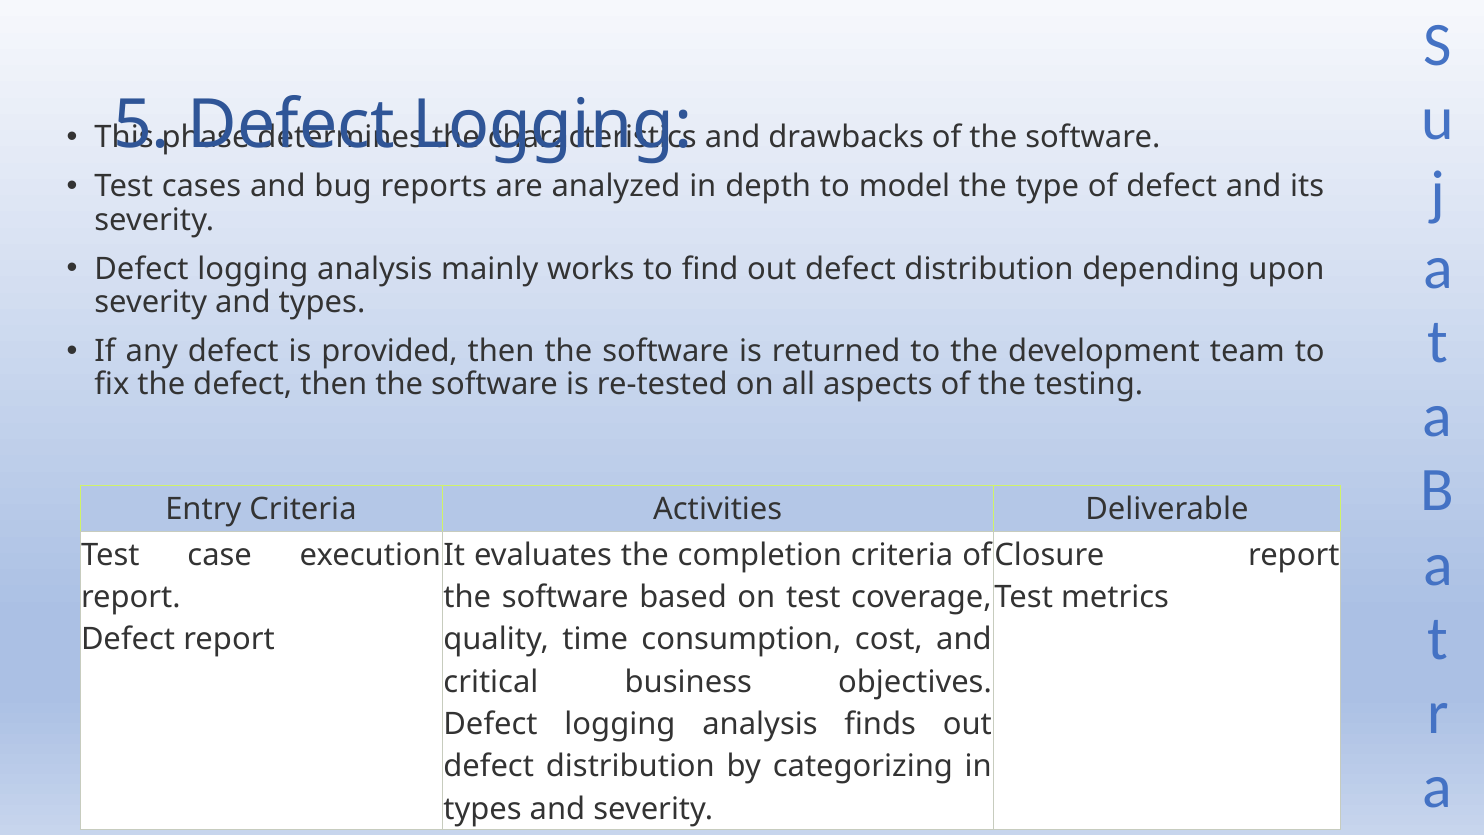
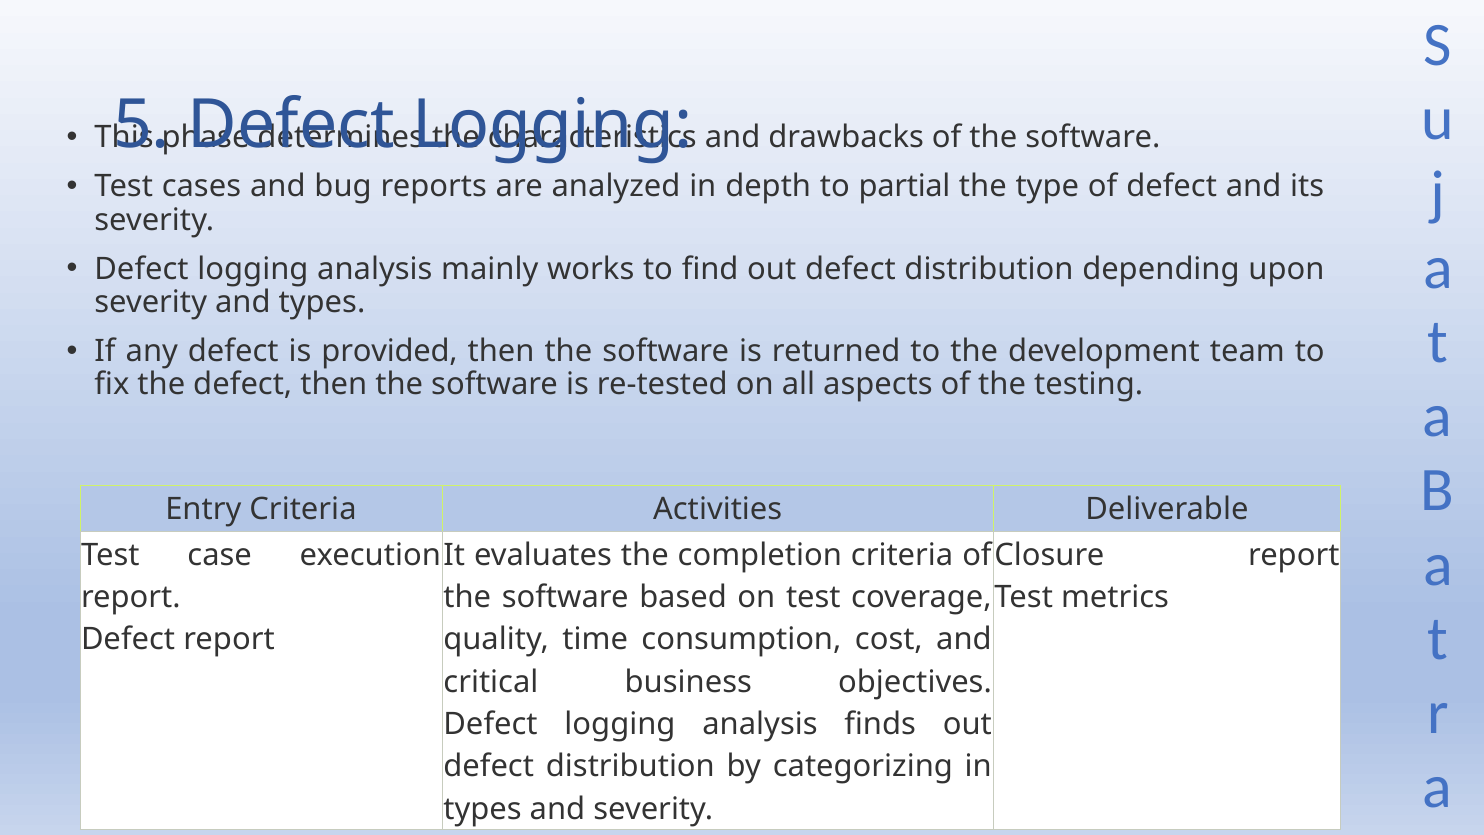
model: model -> partial (905, 187)
